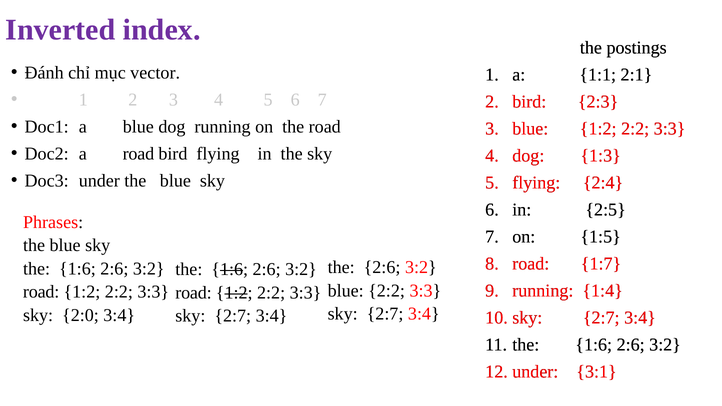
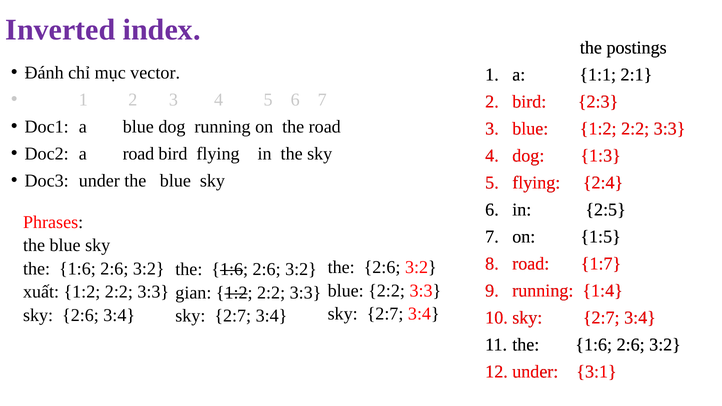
road: road -> xuất (41, 292)
road: road -> gian (193, 293)
sky 2:0: 2:0 -> 2:6 (80, 315)
